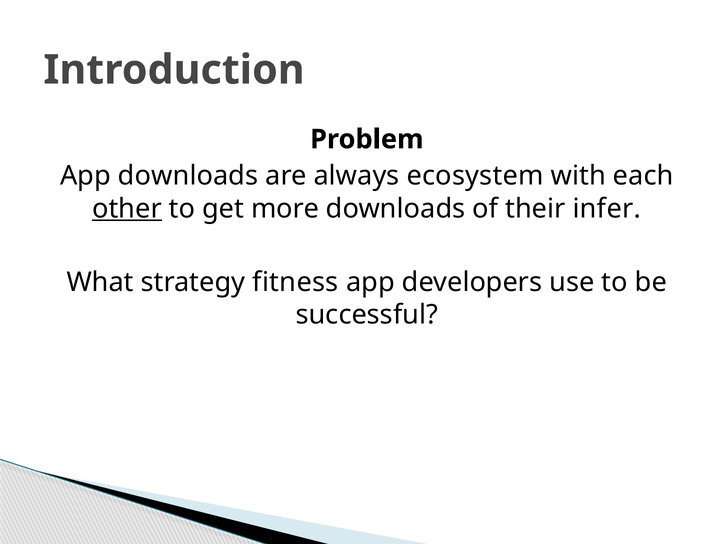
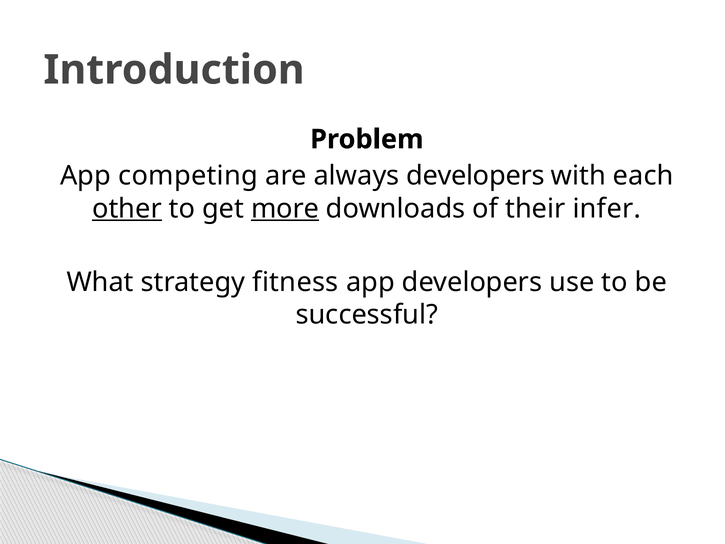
App downloads: downloads -> competing (188, 176)
always ecosystem: ecosystem -> developers (475, 176)
more underline: none -> present (285, 209)
